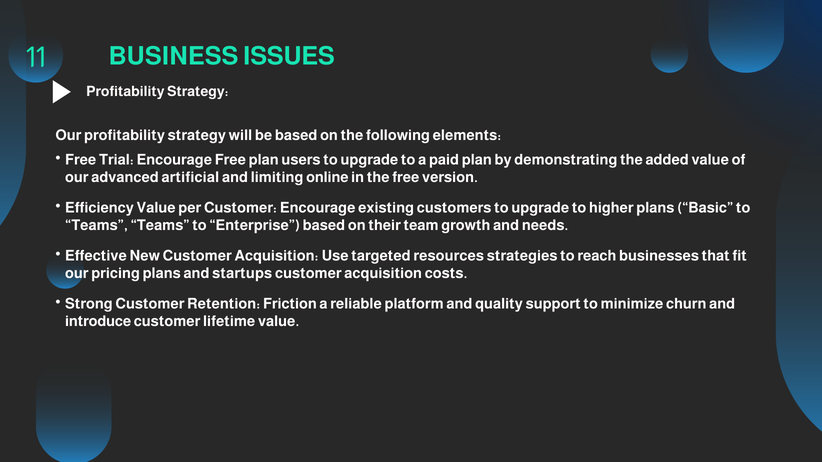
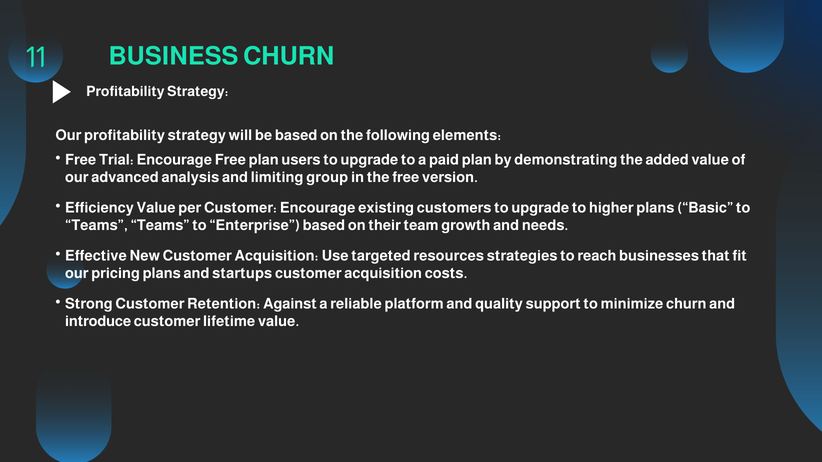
BUSINESS ISSUES: ISSUES -> CHURN (289, 56)
artificial: artificial -> analysis (190, 178)
online: online -> group (327, 178)
Friction: Friction -> Against (290, 304)
